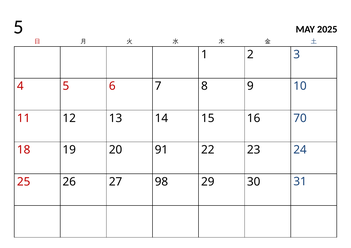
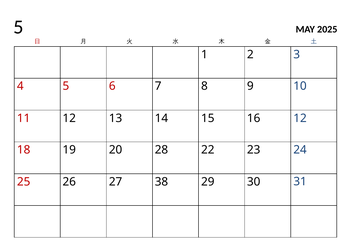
15 70: 70 -> 12 (300, 118)
91: 91 -> 28 (161, 150)
98: 98 -> 38 (161, 182)
